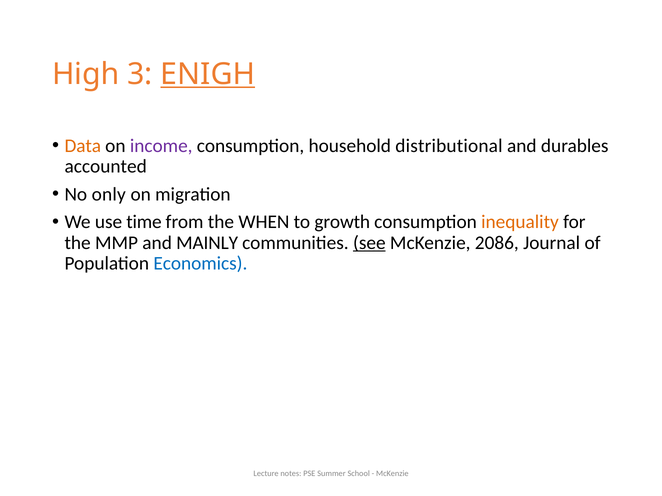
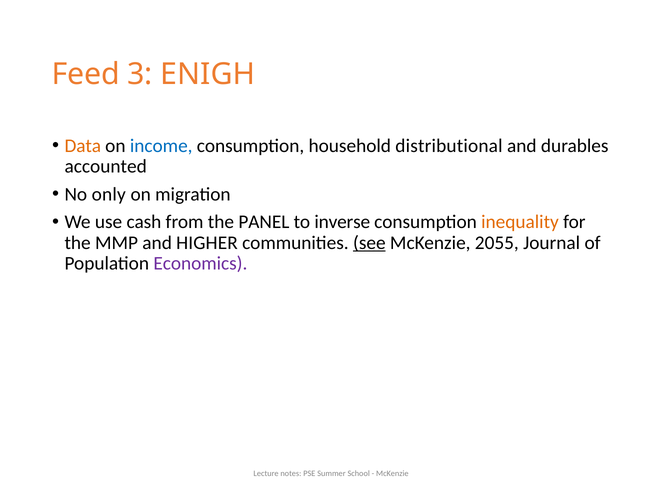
High: High -> Feed (86, 74)
ENIGH underline: present -> none (208, 74)
income colour: purple -> blue (161, 146)
time: time -> cash (144, 222)
WHEN: WHEN -> PANEL (264, 222)
growth: growth -> inverse (342, 222)
MAINLY: MAINLY -> HIGHER (207, 243)
2086: 2086 -> 2055 (497, 243)
Economics colour: blue -> purple (200, 264)
